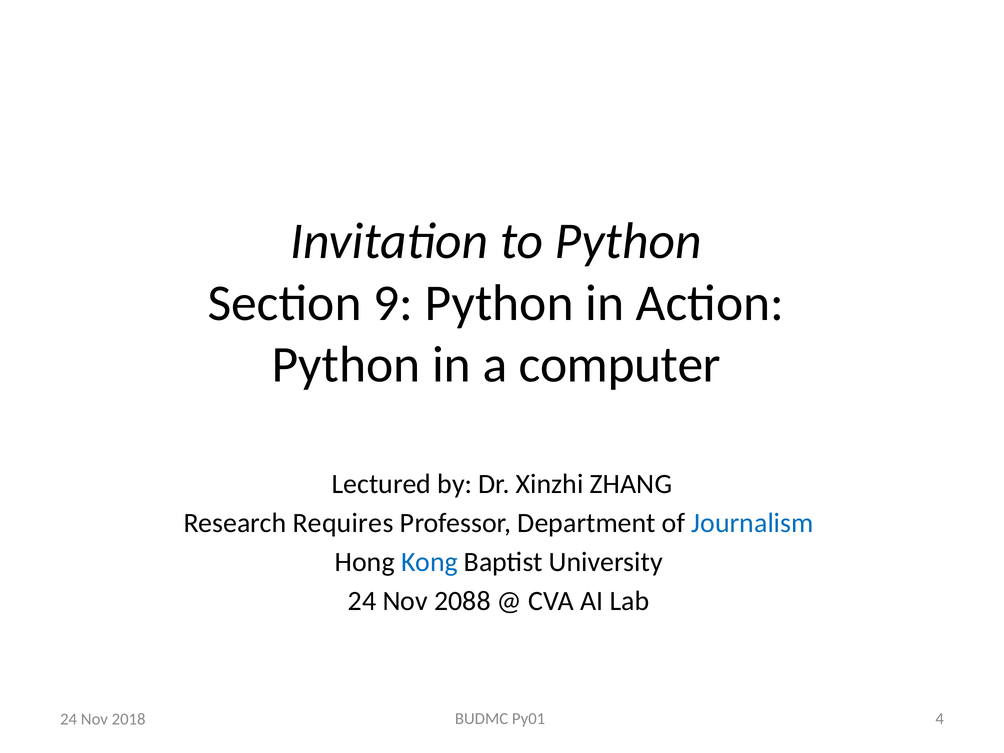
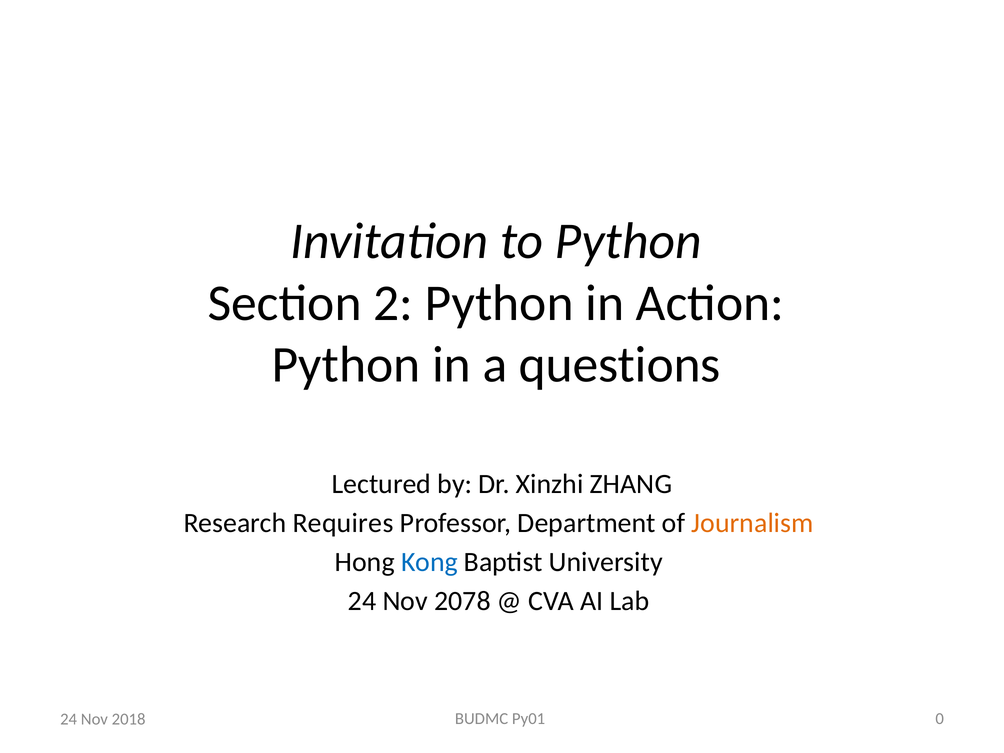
9: 9 -> 2 (393, 303)
computer: computer -> questions (620, 365)
Journalism colour: blue -> orange (752, 523)
2088: 2088 -> 2078 (462, 601)
4: 4 -> 0 (940, 719)
